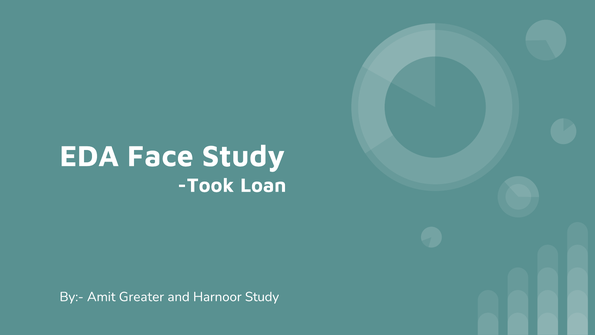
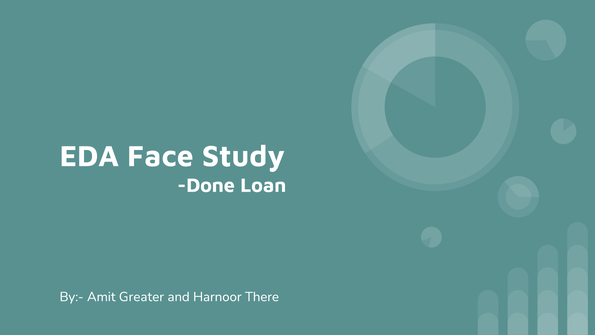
Took: Took -> Done (206, 185)
Harnoor Study: Study -> There (262, 297)
